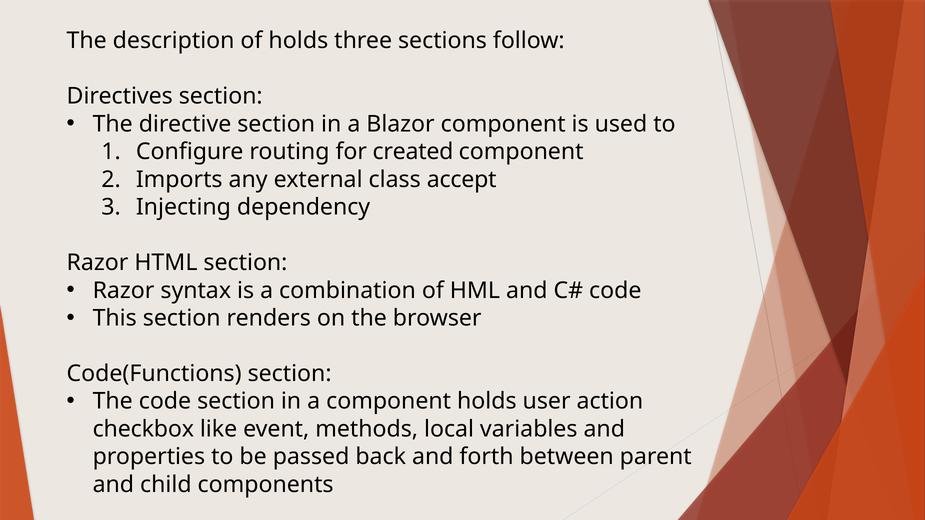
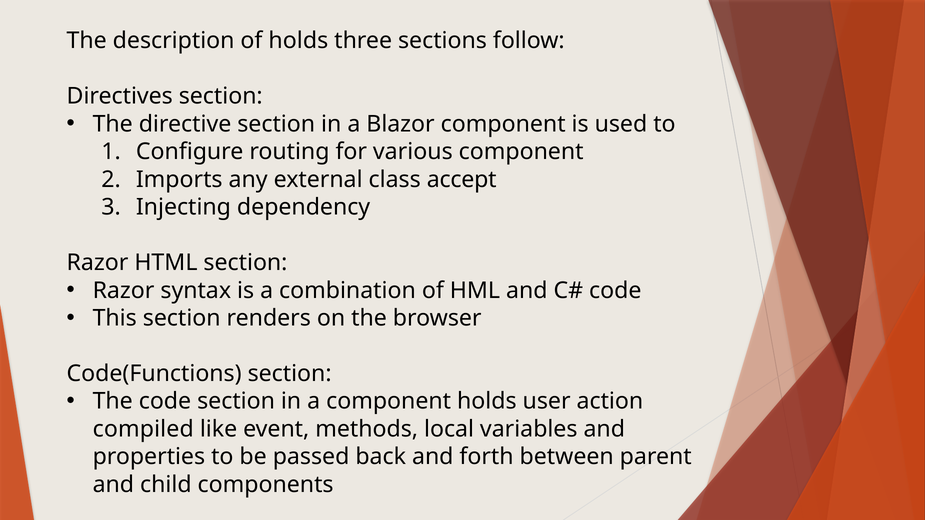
created: created -> various (413, 152)
checkbox: checkbox -> compiled (143, 429)
